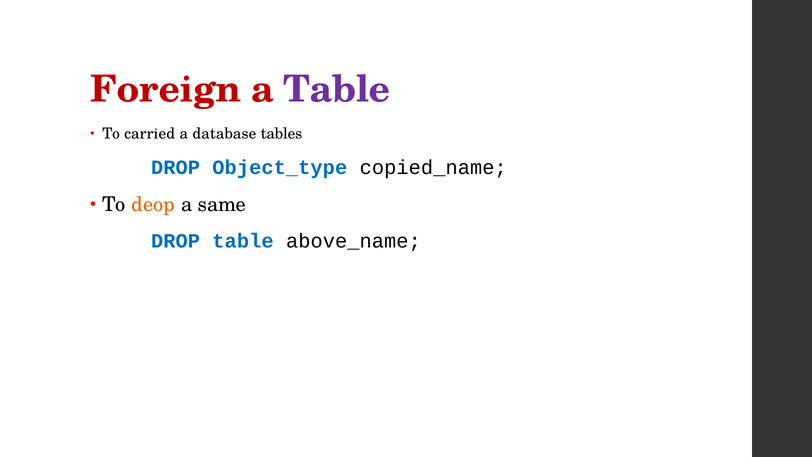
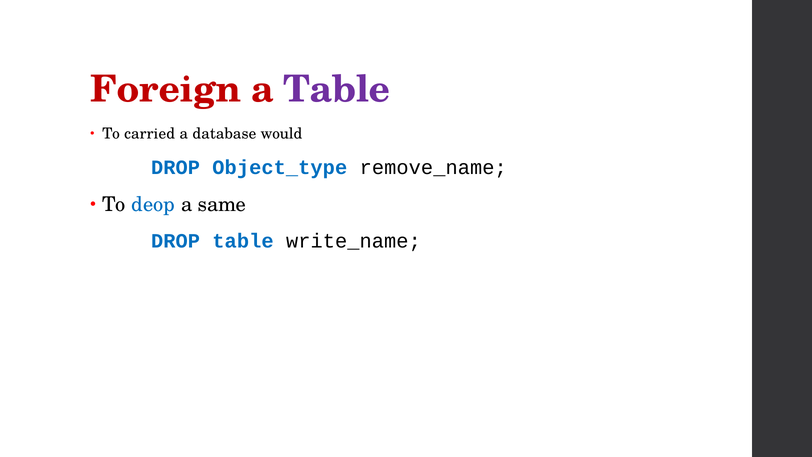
tables: tables -> would (281, 134)
copied_name: copied_name -> remove_name (433, 168)
deop colour: orange -> blue (153, 204)
above_name: above_name -> write_name (353, 241)
